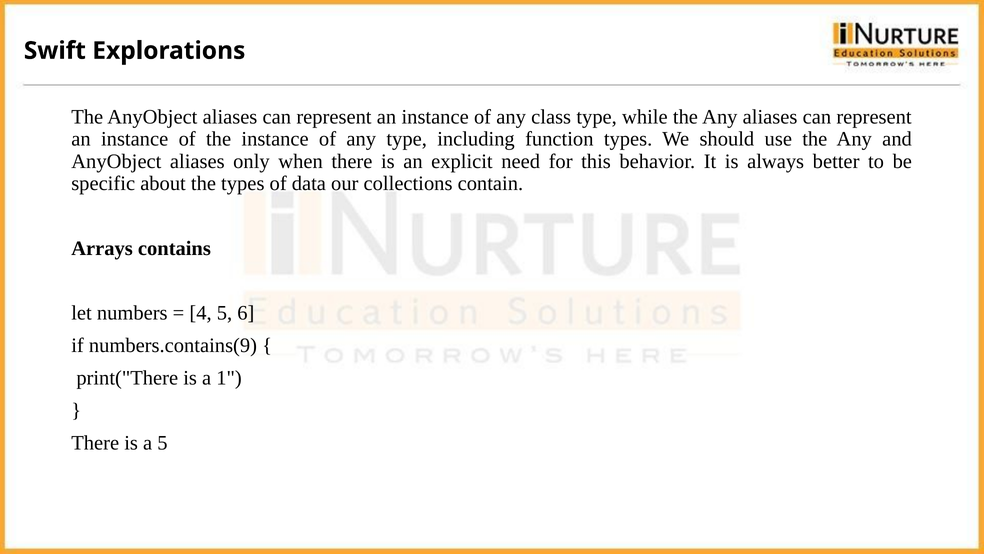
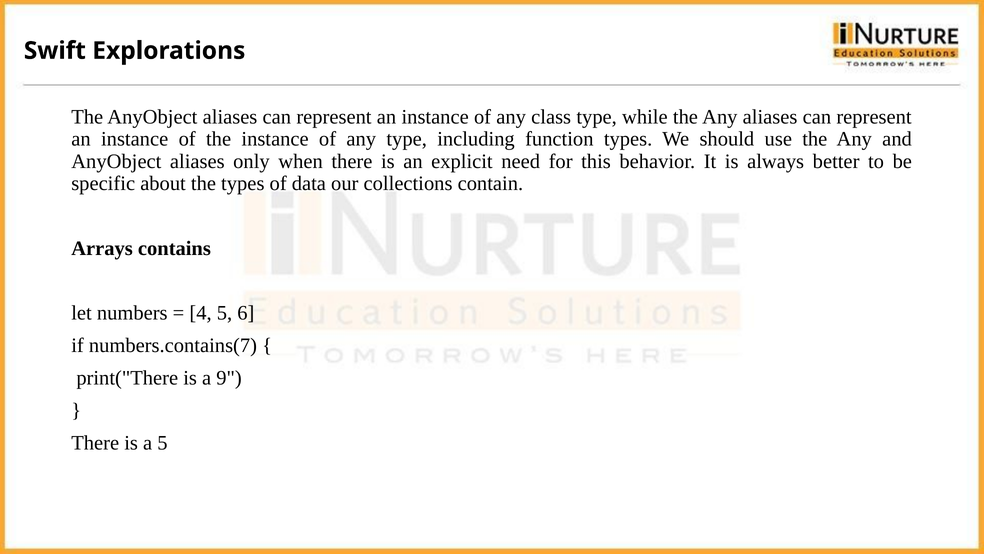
numbers.contains(9: numbers.contains(9 -> numbers.contains(7 (173, 345)
1: 1 -> 9 (229, 378)
